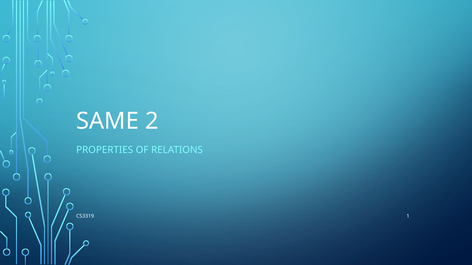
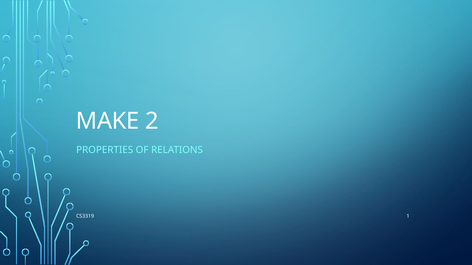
SAME: SAME -> MAKE (108, 121)
